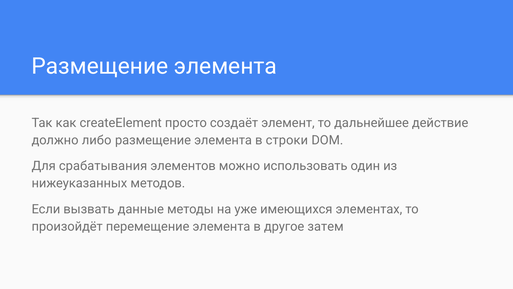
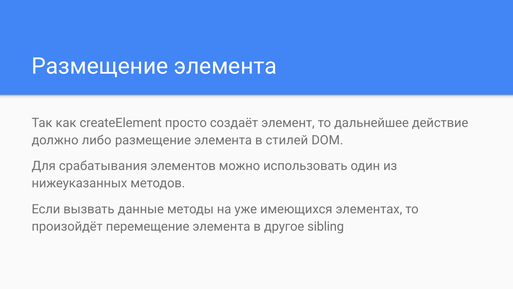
строки: строки -> стилей (287, 140)
затем: затем -> sibling (326, 226)
